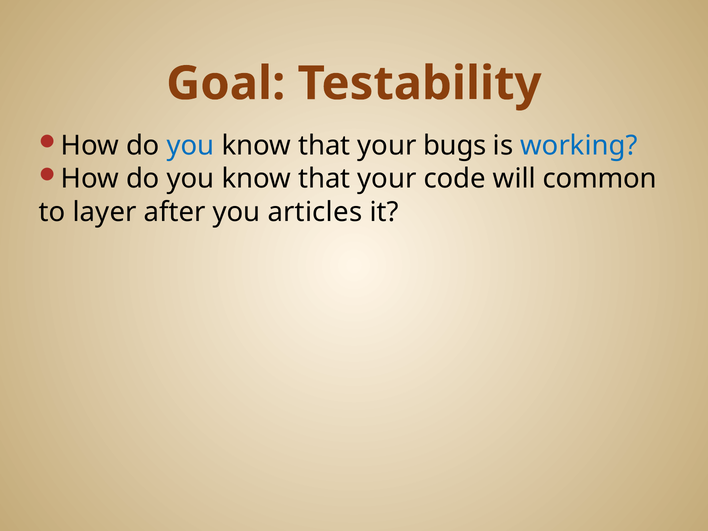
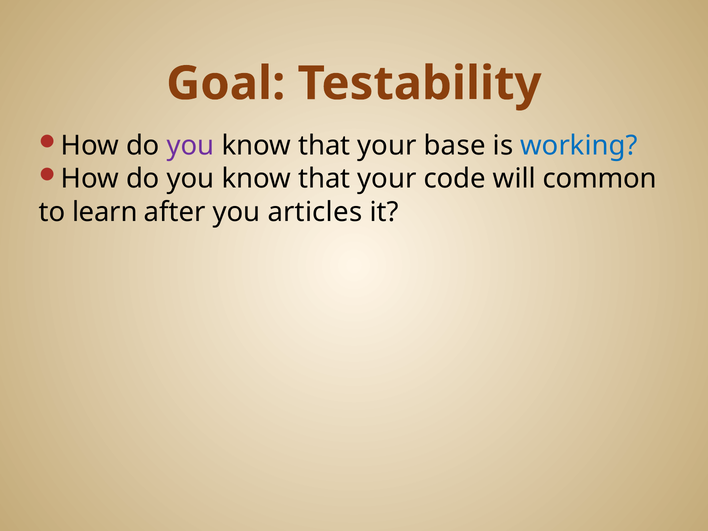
you colour: blue -> purple (191, 146)
bugs: bugs -> base (455, 146)
layer: layer -> learn (105, 212)
